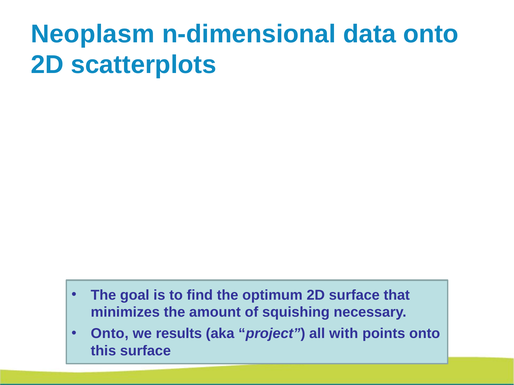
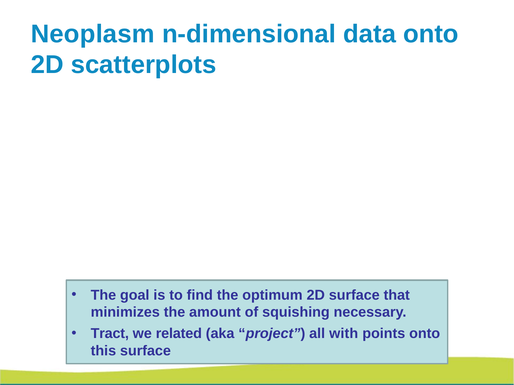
Onto: Onto -> Tract (110, 334)
results: results -> related (179, 334)
